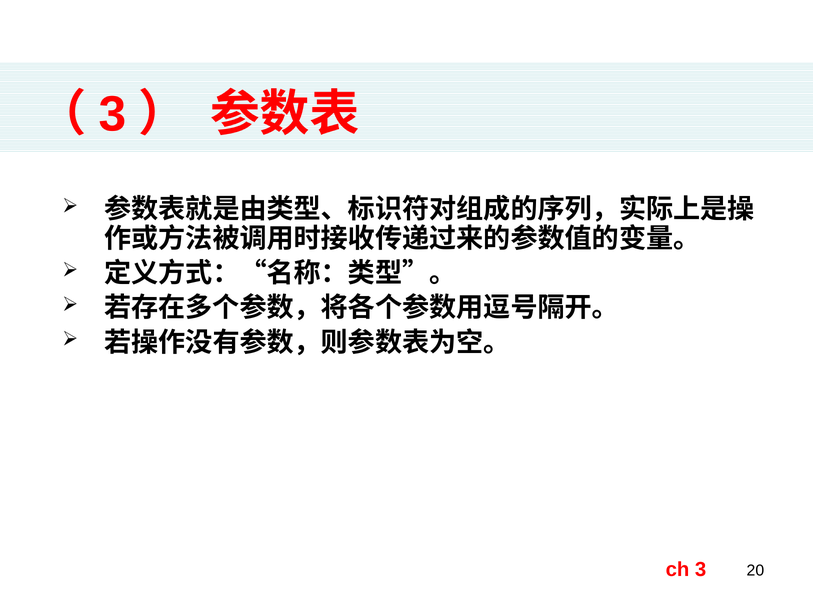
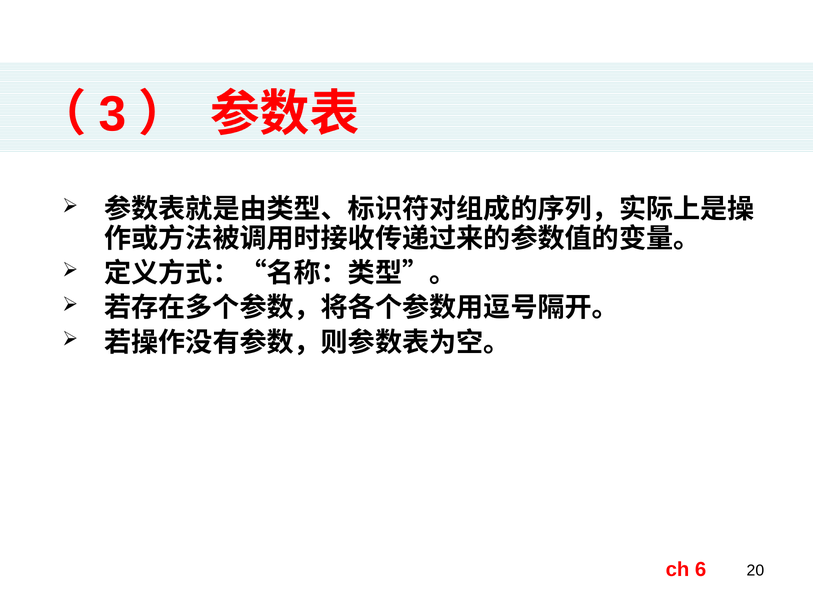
ch 3: 3 -> 6 (701, 569)
